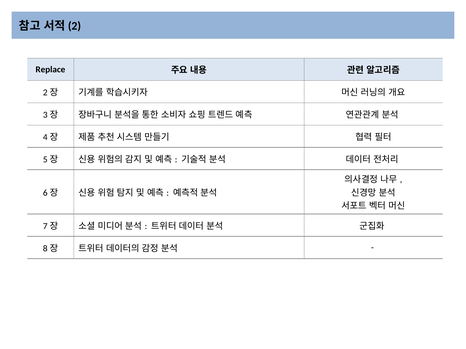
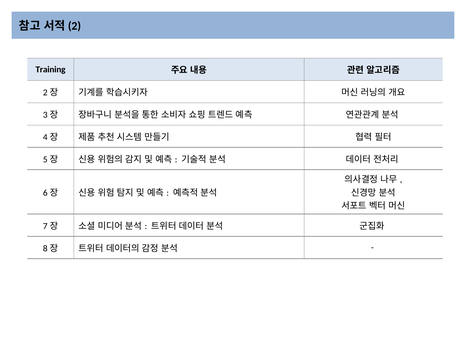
Replace: Replace -> Training (51, 70)
